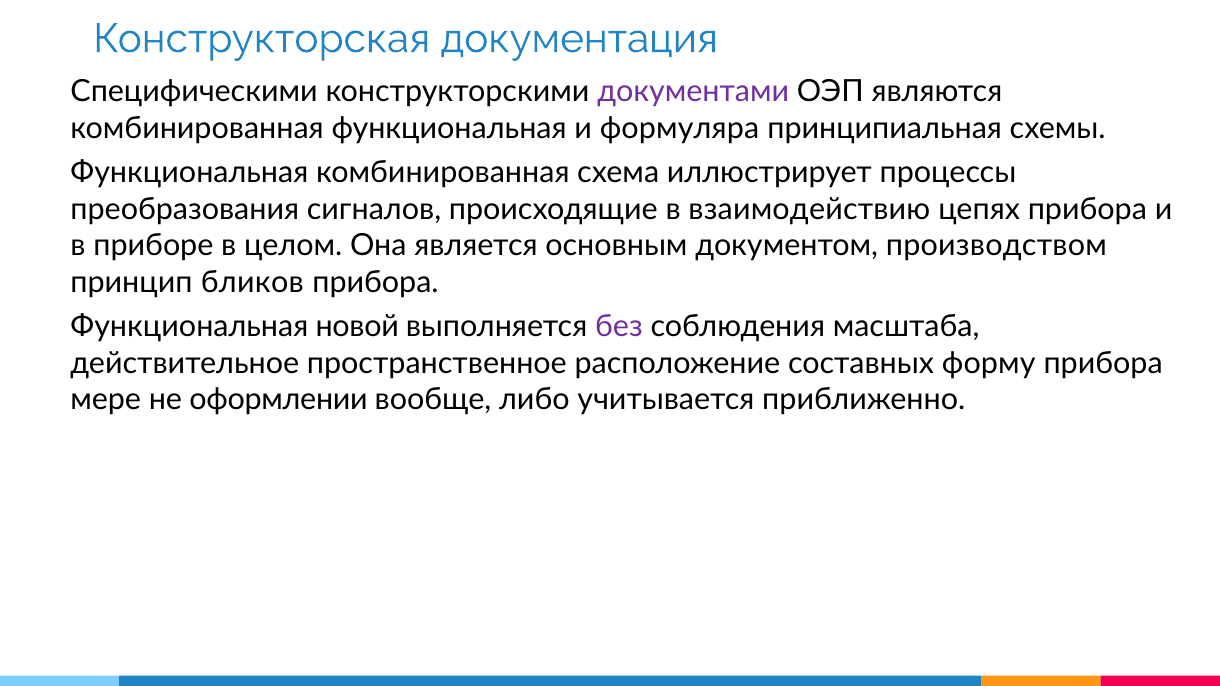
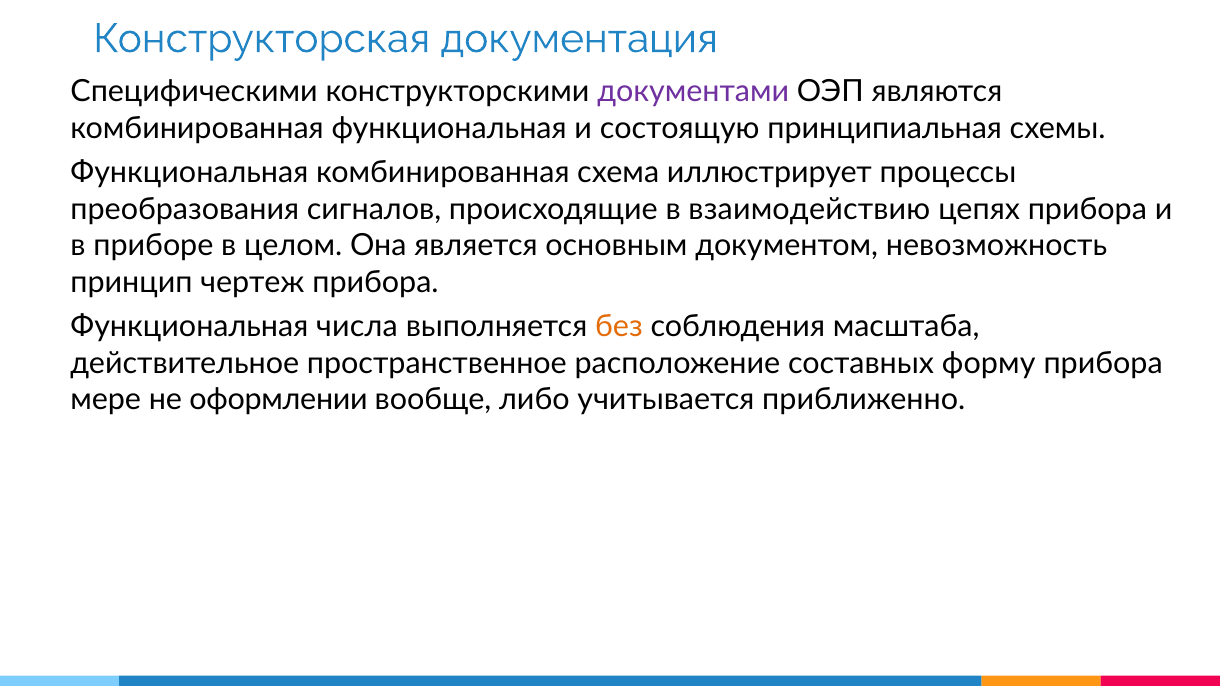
формуляра: формуляра -> состоящую (680, 128)
производством: производством -> невозможность (997, 246)
бликов: бликов -> чертеж (252, 282)
новой: новой -> числа (357, 327)
без colour: purple -> orange (619, 327)
